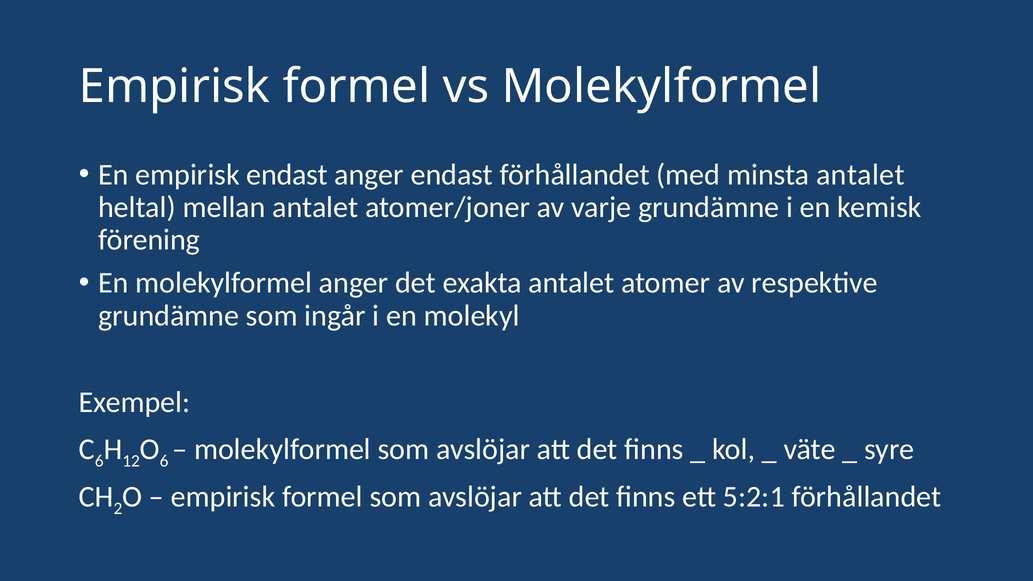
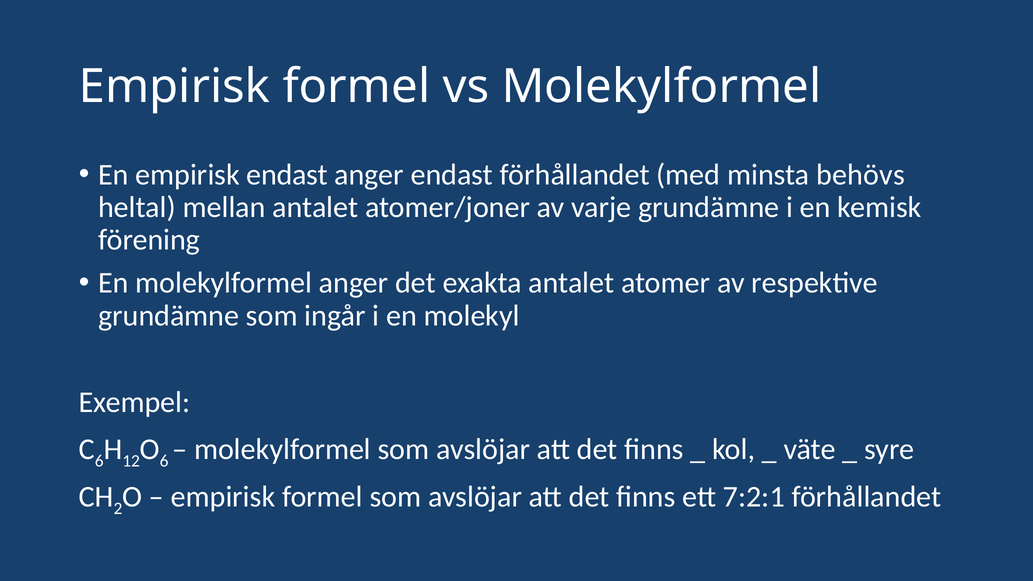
minsta antalet: antalet -> behövs (860, 175)
5:2:1: 5:2:1 -> 7:2:1 (754, 497)
